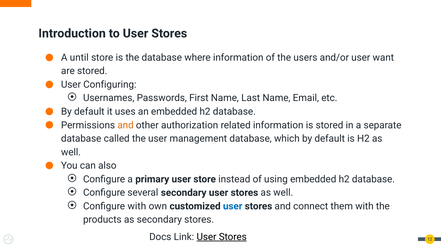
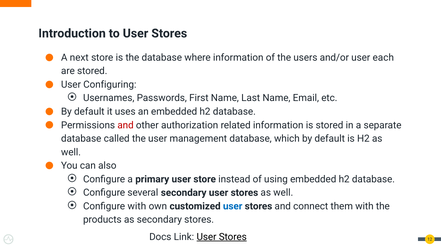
until: until -> next (79, 58)
want: want -> each (383, 58)
and colour: orange -> red (126, 125)
